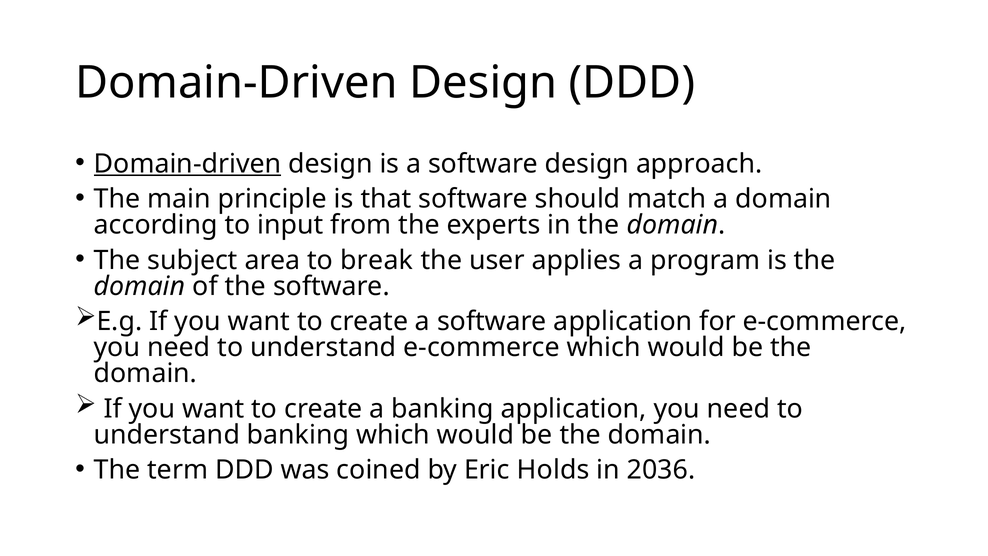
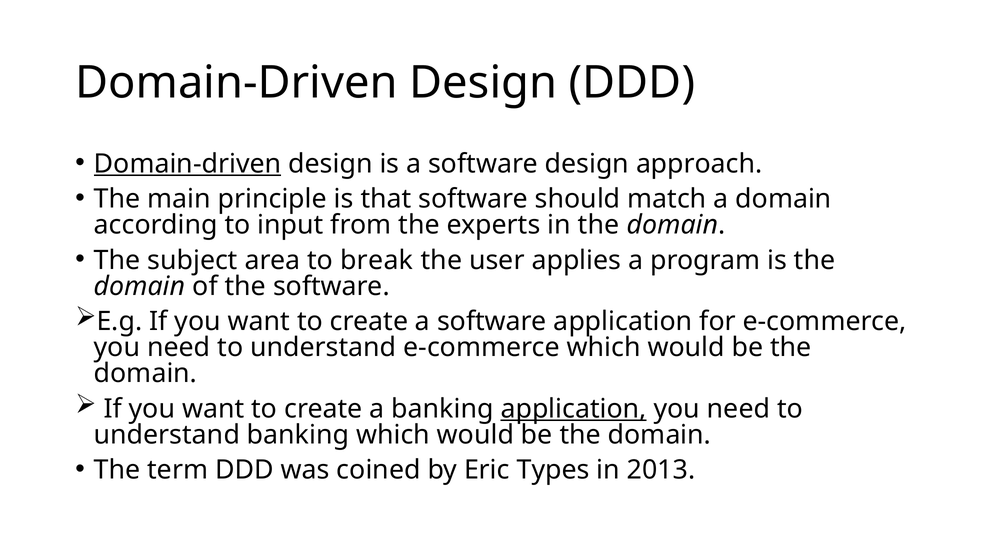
application underline: none -> present (574, 409)
Holds: Holds -> Types (553, 470)
2036: 2036 -> 2013 (661, 470)
